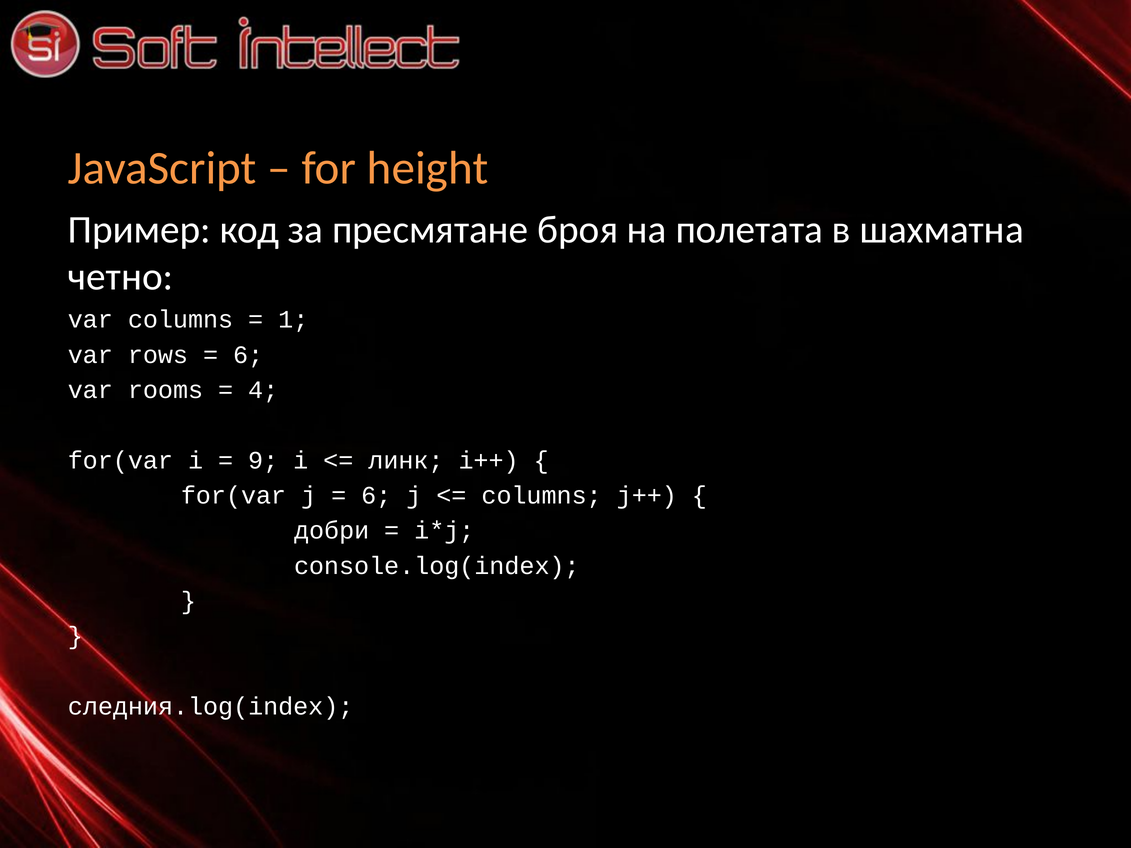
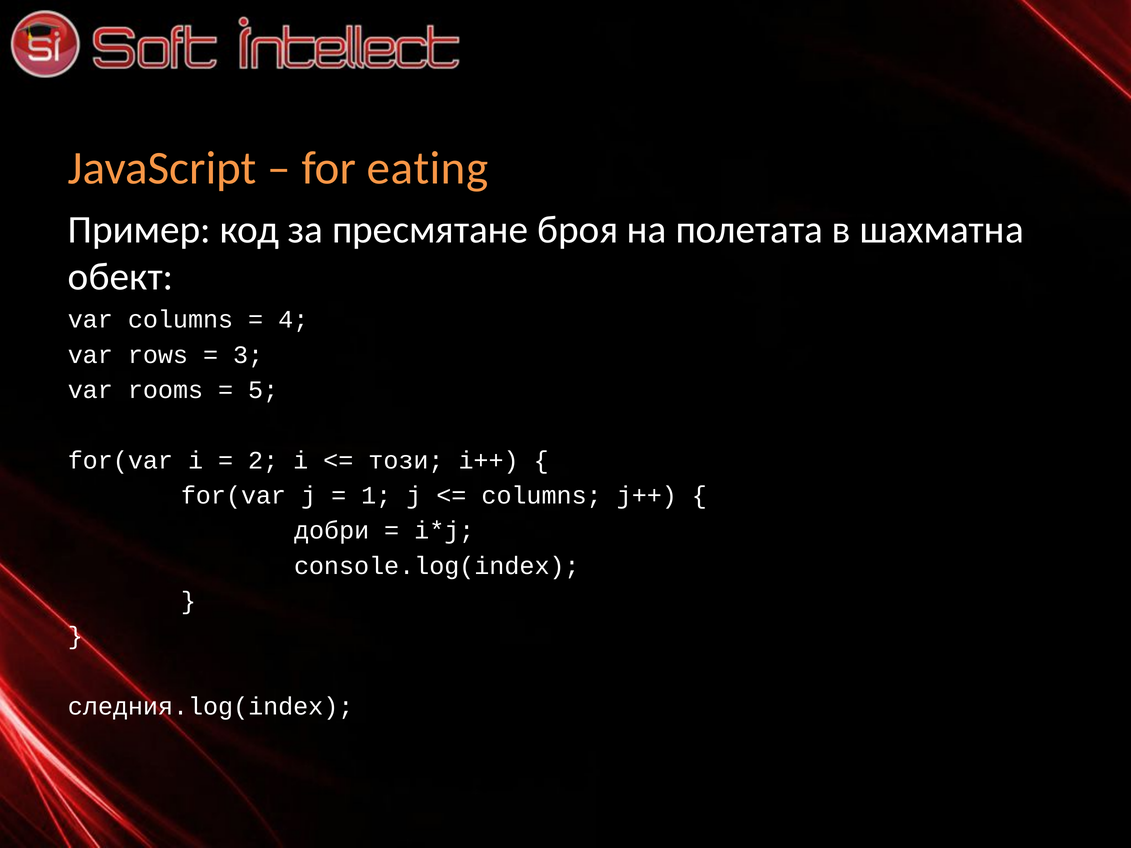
height: height -> eating (428, 168)
четно: четно -> обект (121, 277)
1: 1 -> 4 (293, 320)
6: 6 -> 3 (248, 355)
4: 4 -> 5 (263, 390)
9: 9 -> 2 (263, 460)
линк: линк -> този (406, 460)
6: 6 -> 1 (376, 496)
